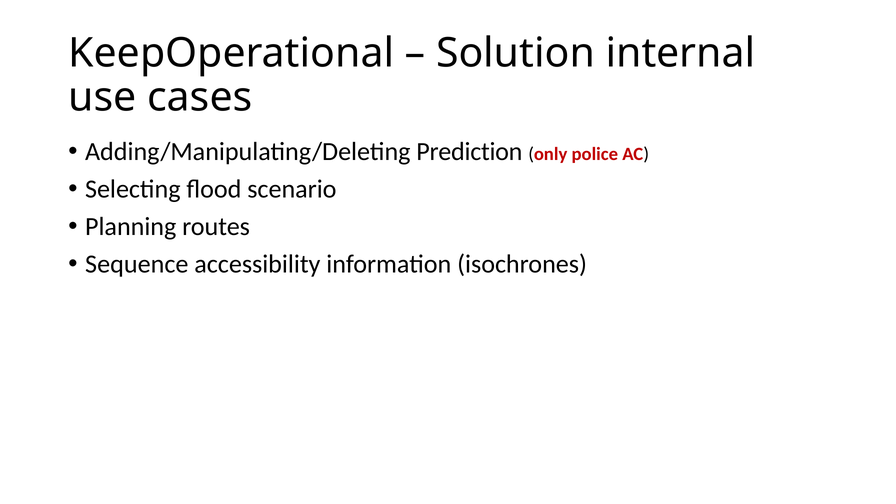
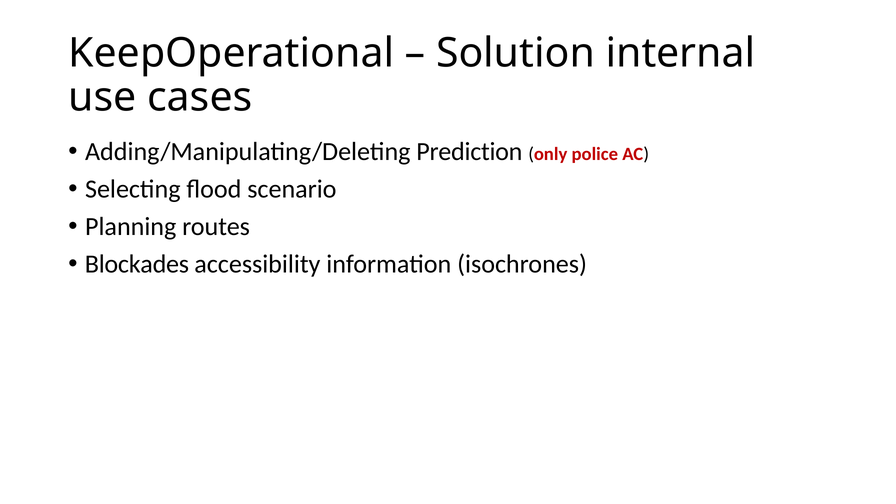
Sequence: Sequence -> Blockades (137, 264)
